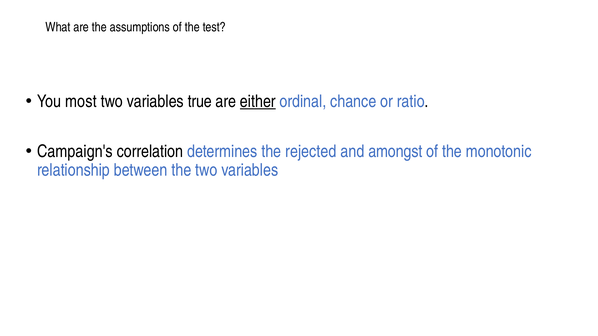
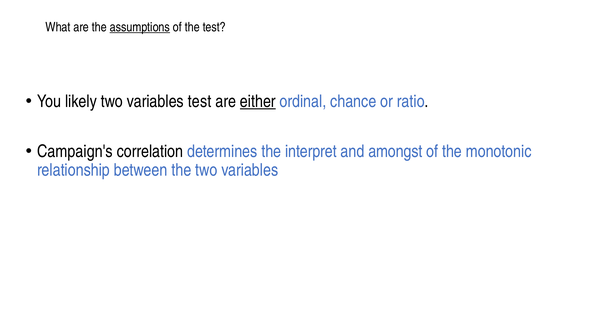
assumptions underline: none -> present (140, 27)
most: most -> likely (81, 101)
variables true: true -> test (200, 101)
rejected: rejected -> interpret (311, 152)
